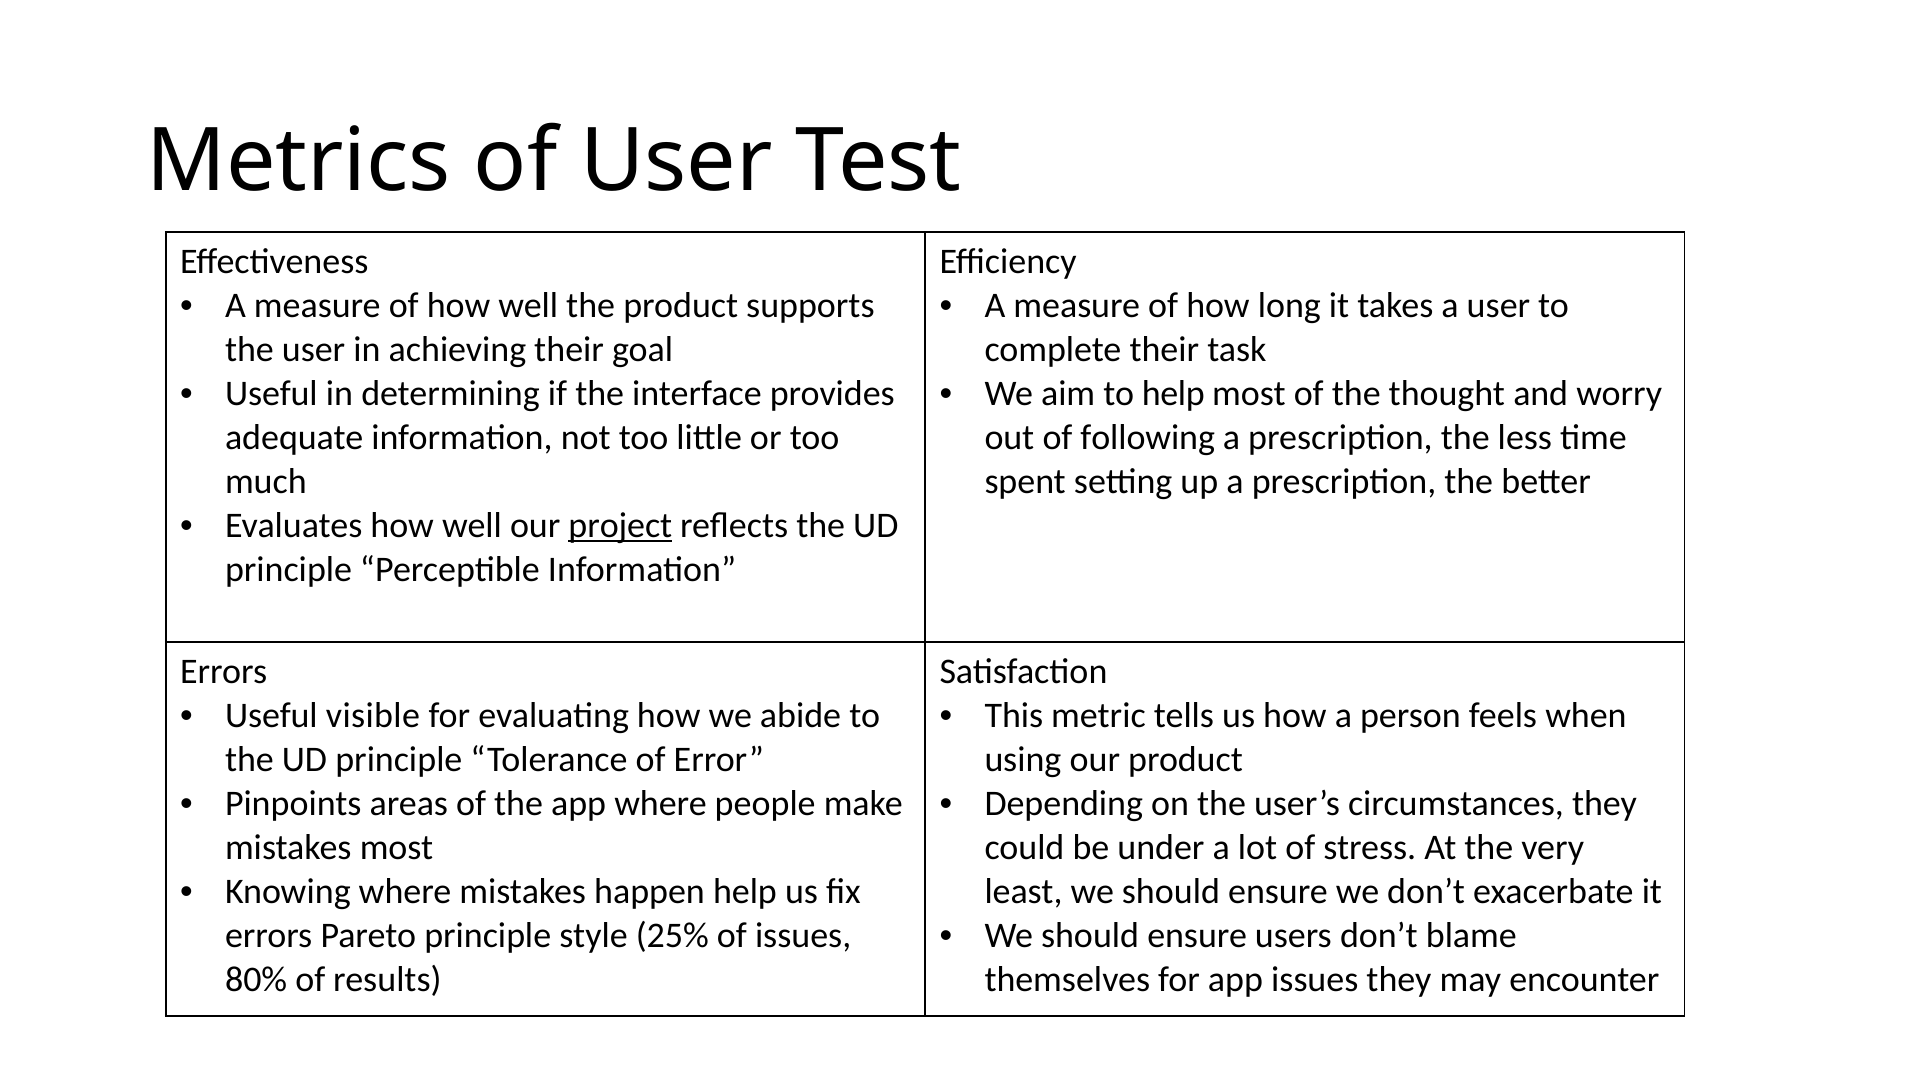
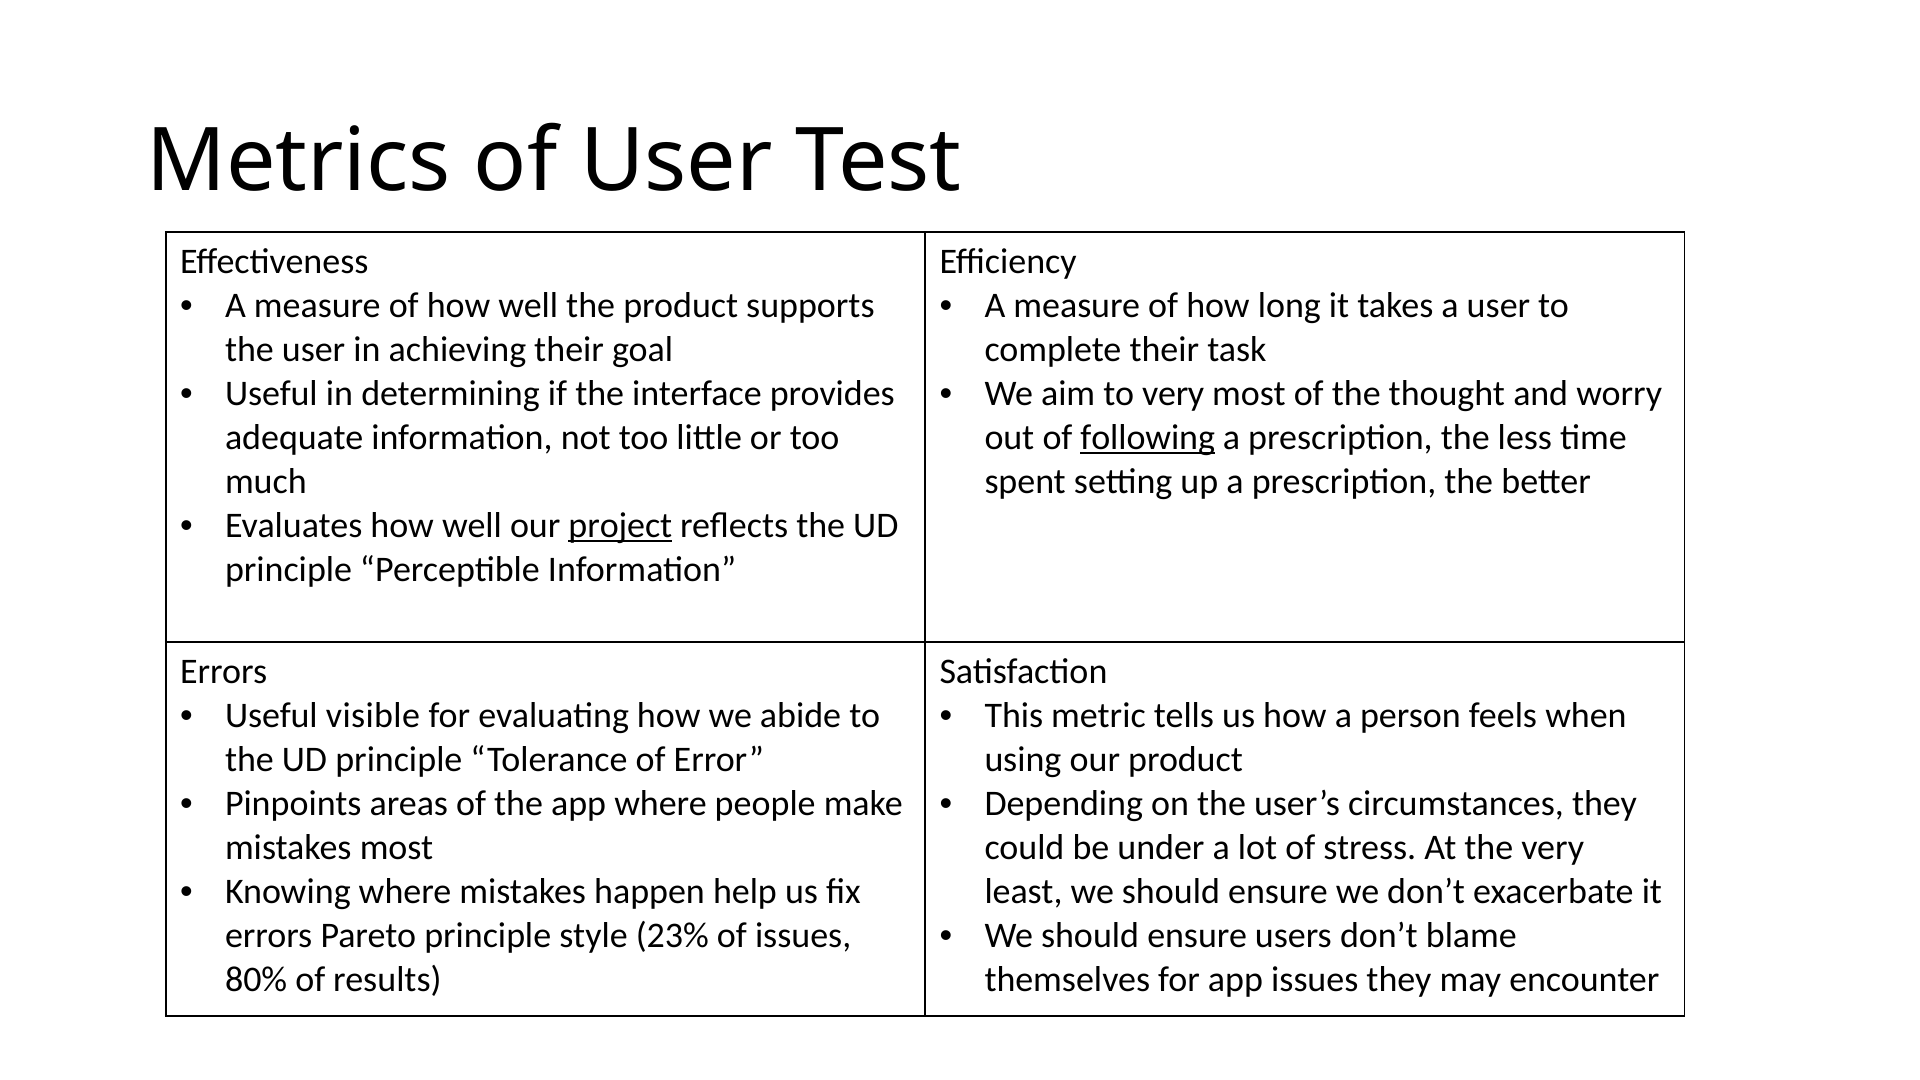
to help: help -> very (1173, 394)
following underline: none -> present (1148, 438)
25%: 25% -> 23% (672, 935)
